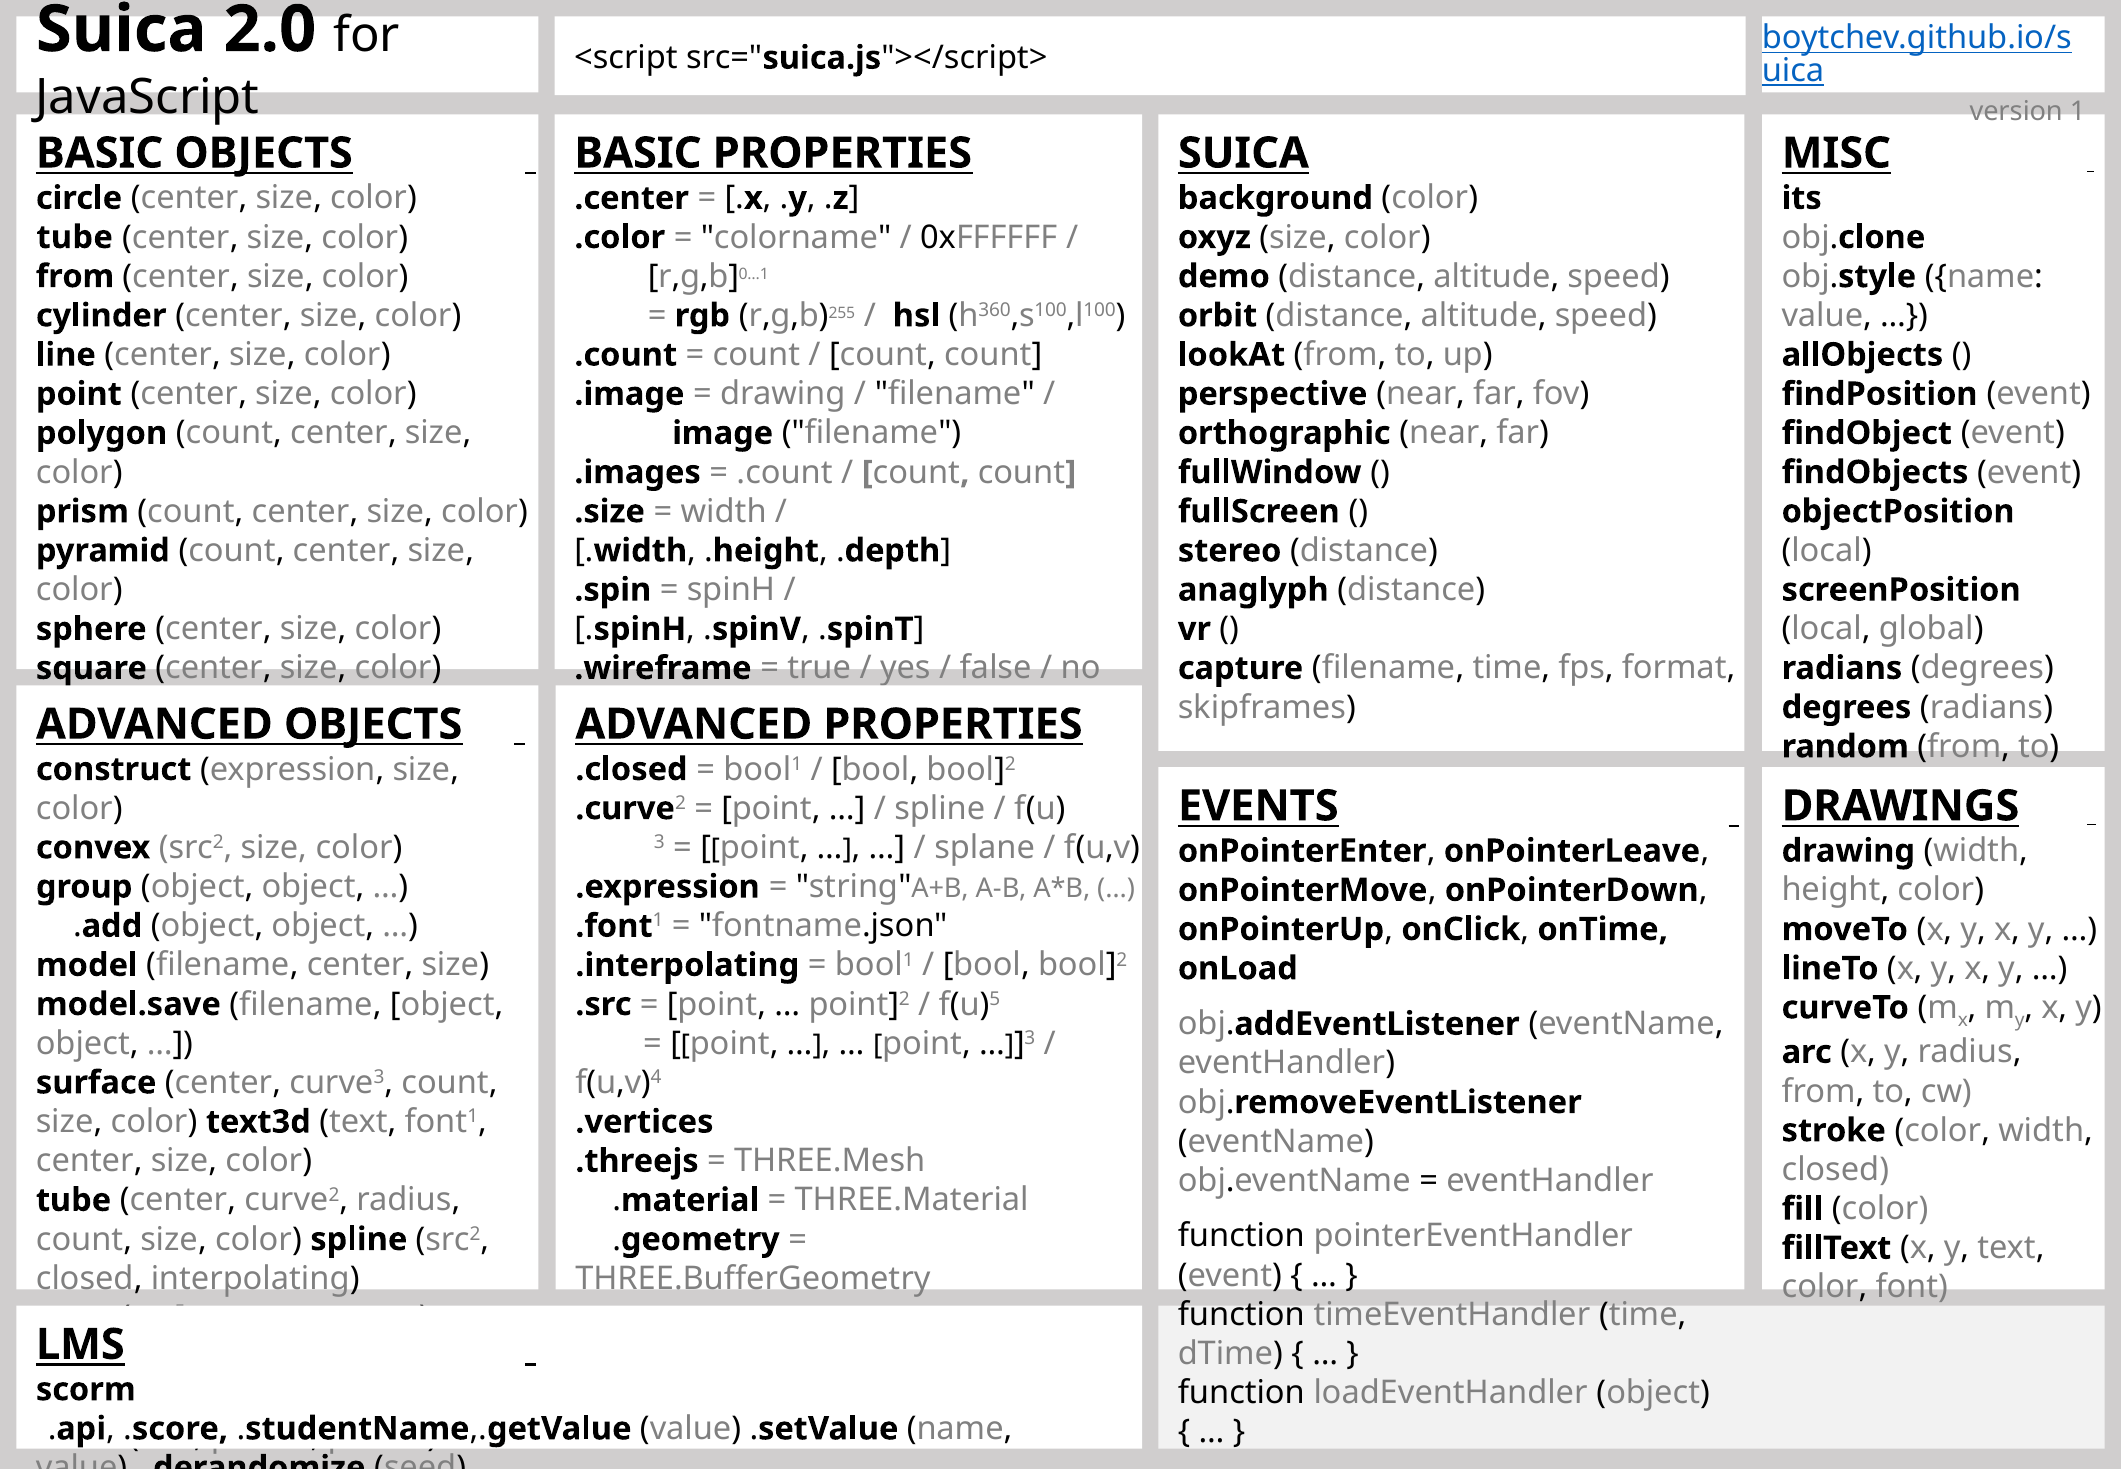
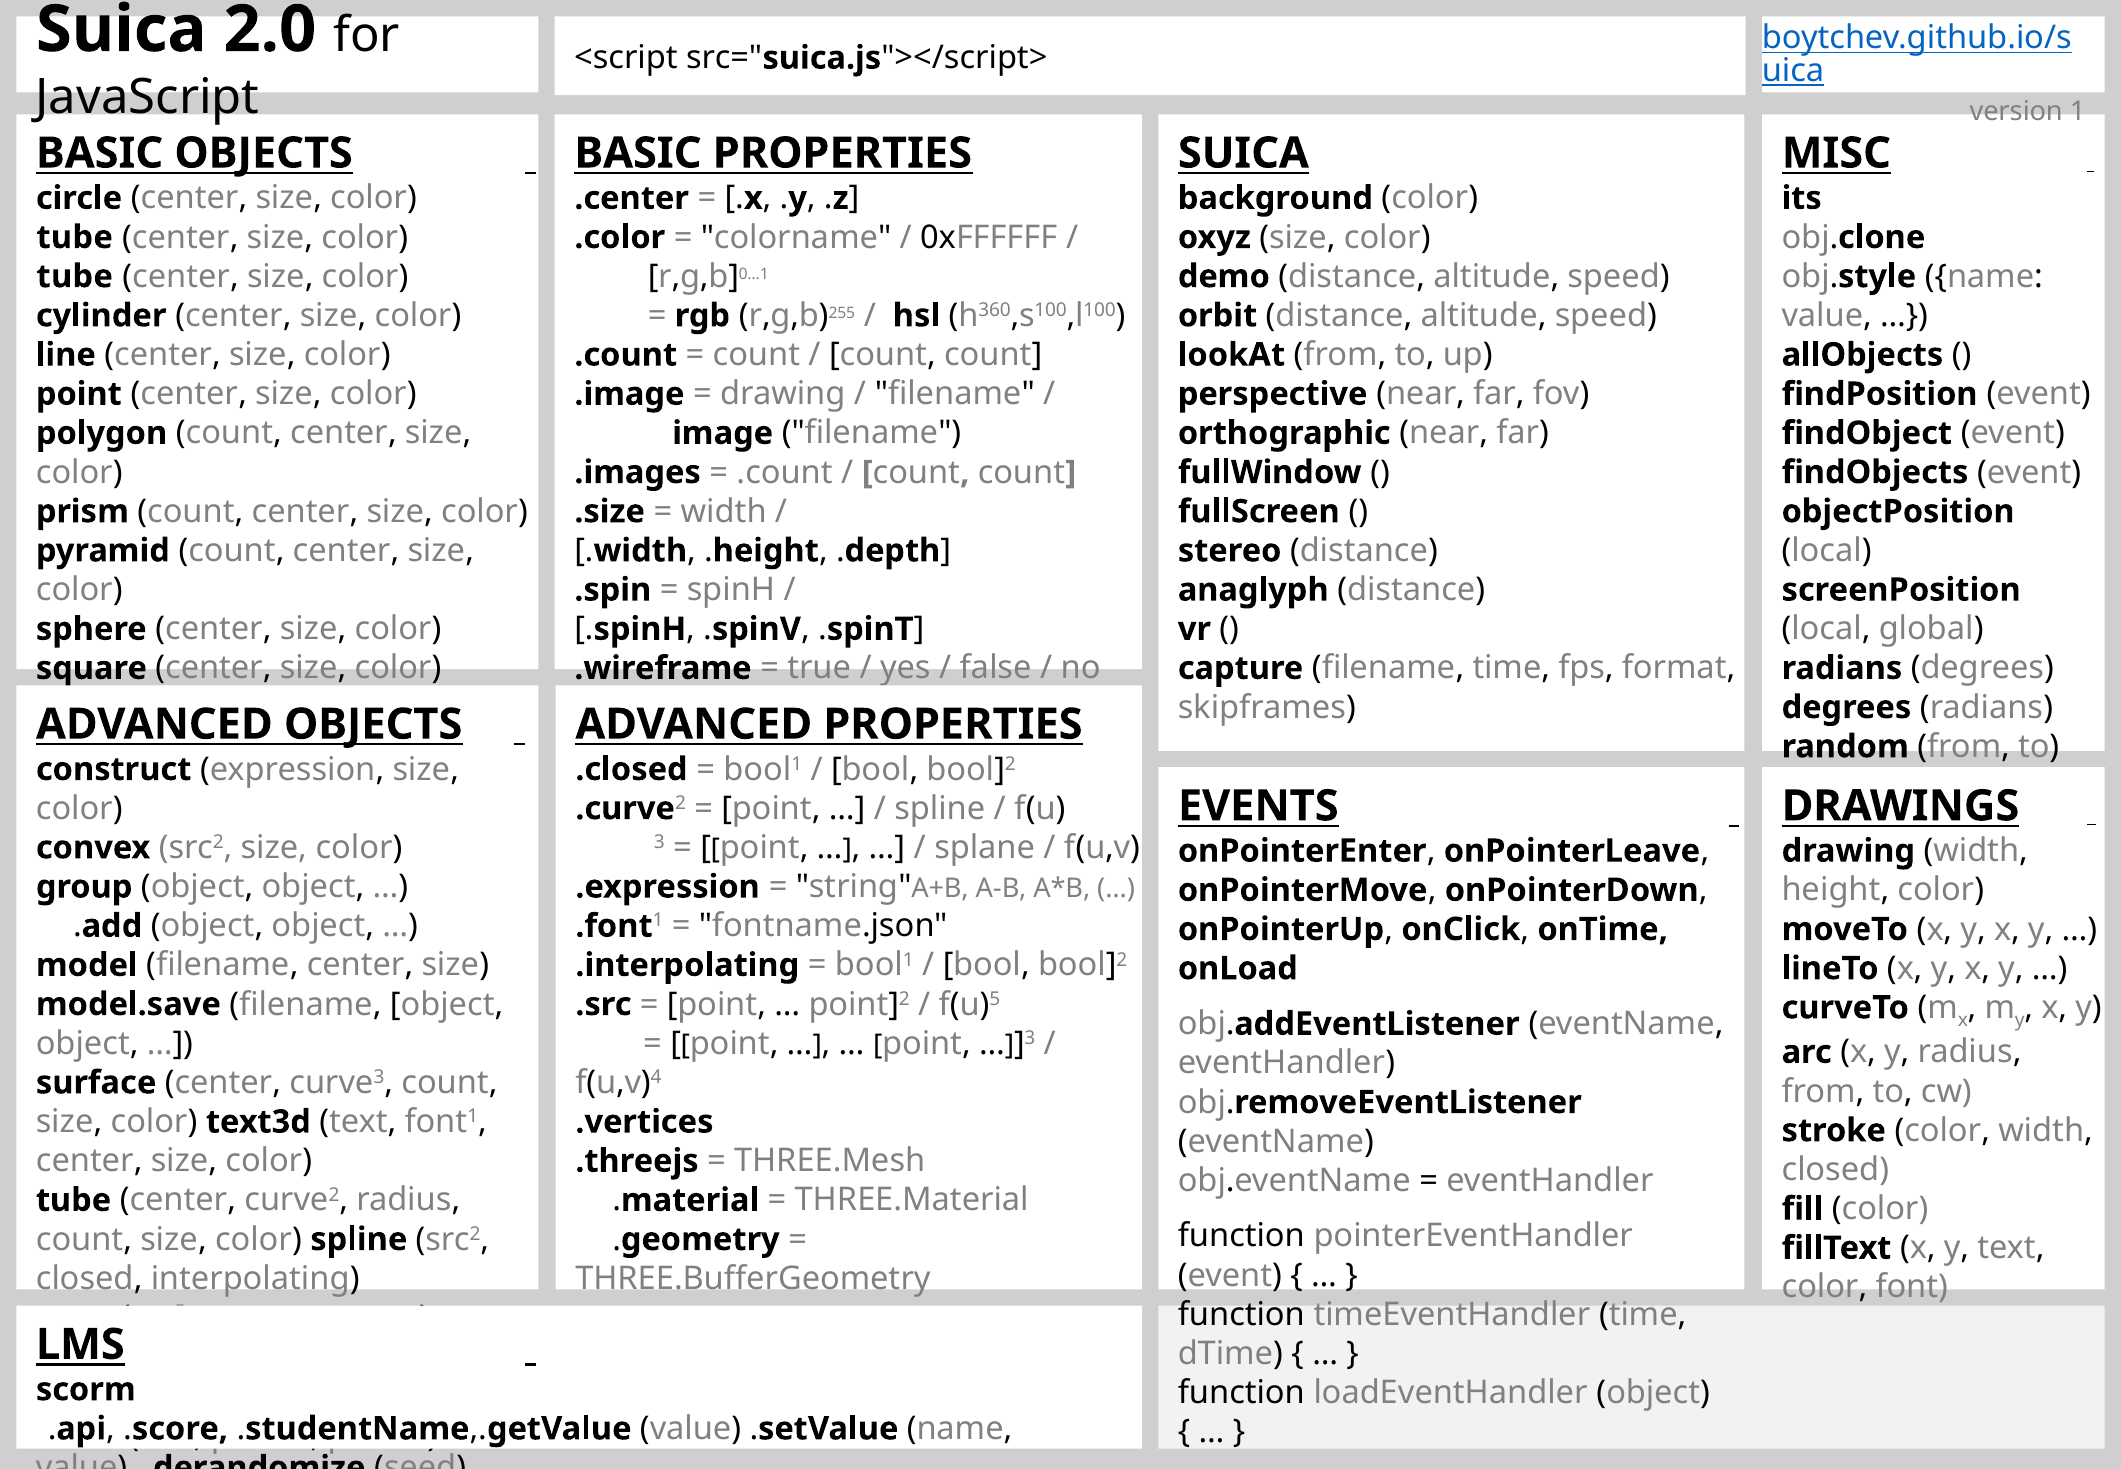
from: from -> tube (75, 276)
